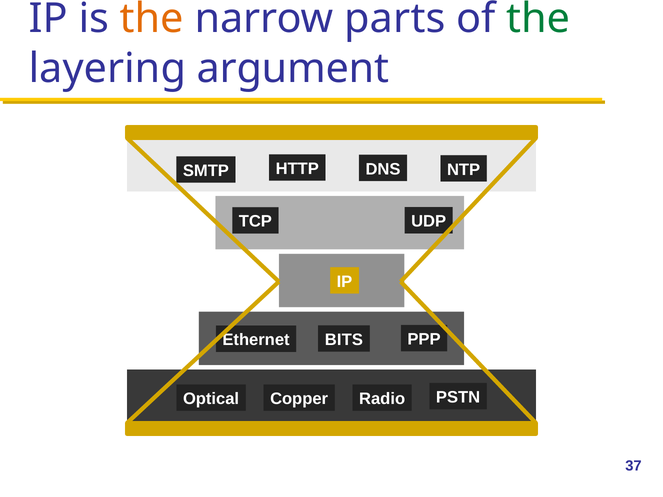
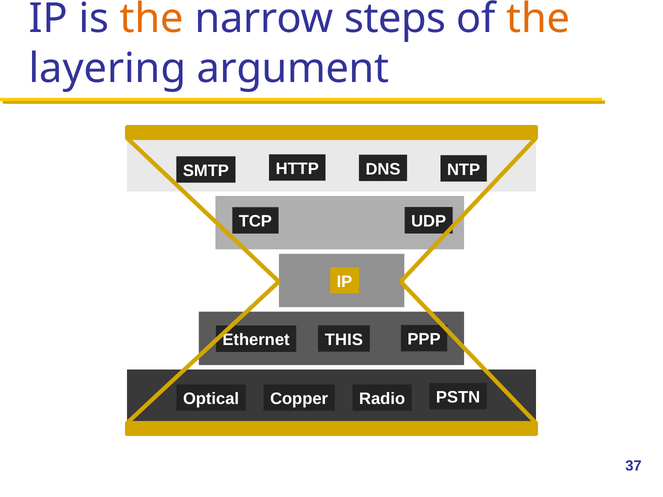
parts: parts -> steps (395, 19)
the colour: green -> orange (538, 19)
BITS: BITS -> THIS (344, 340)
